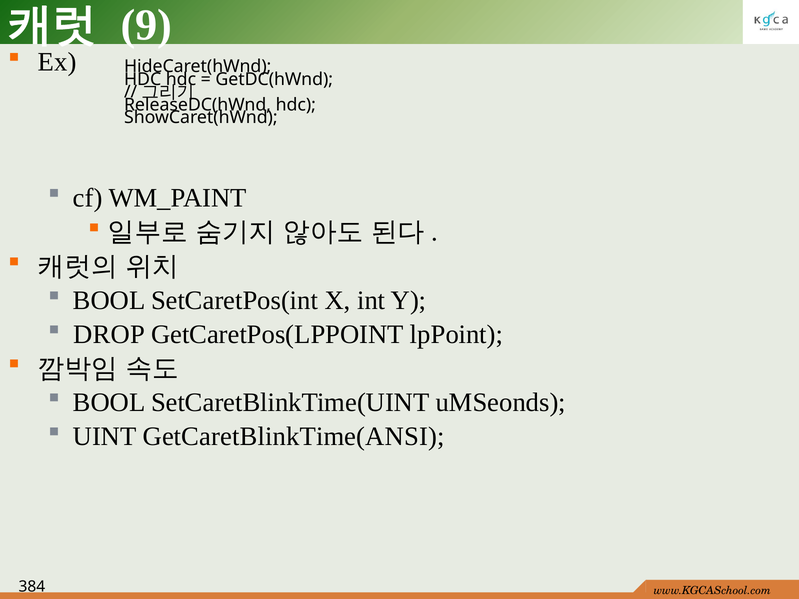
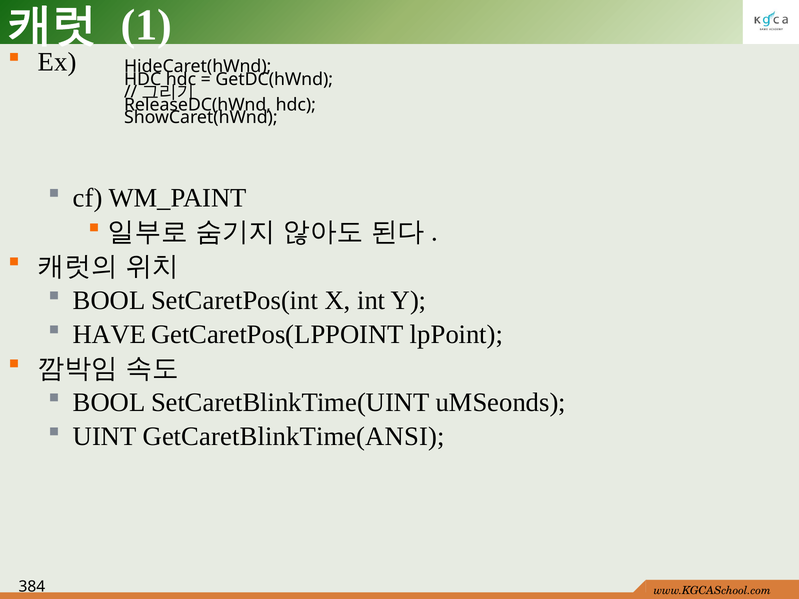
9: 9 -> 1 (146, 25)
DROP: DROP -> HAVE (109, 334)
